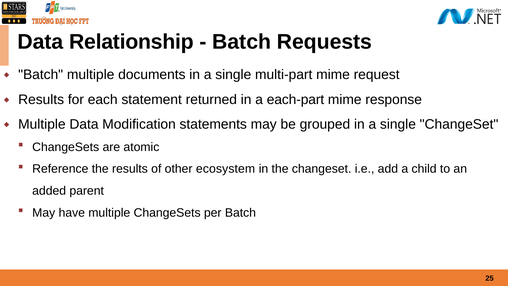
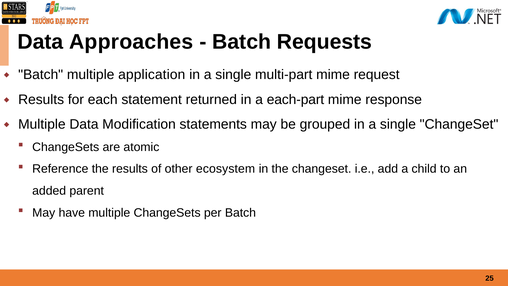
Relationship: Relationship -> Approaches (131, 42)
documents: documents -> application (152, 75)
